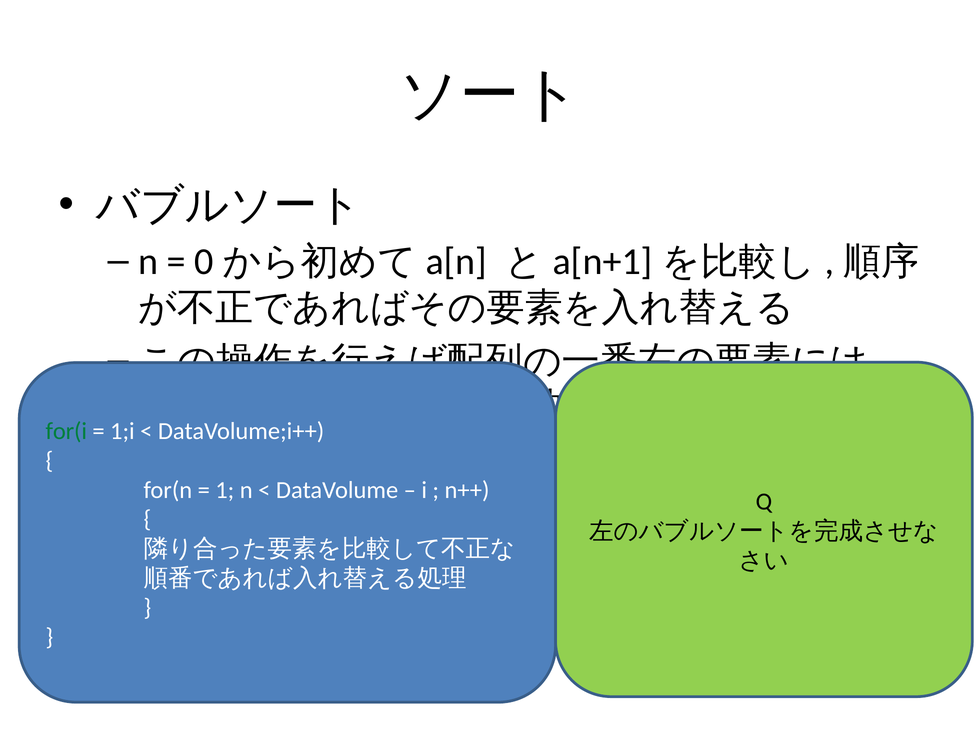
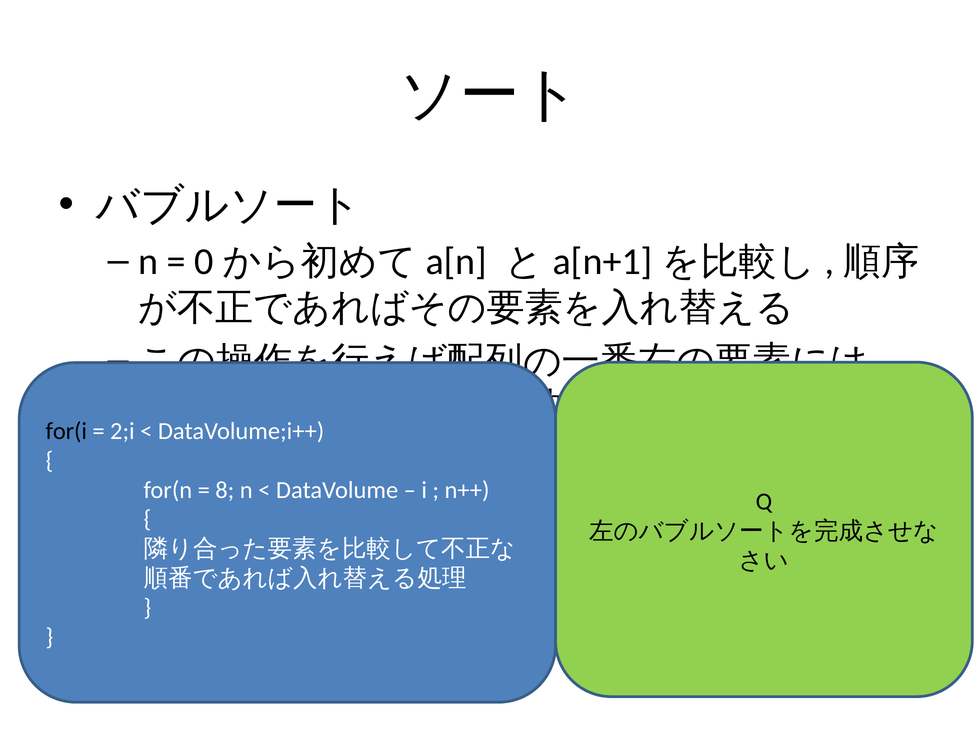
for(i colour: green -> black (66, 431)
1;i: 1;i -> 2;i (122, 431)
1: 1 -> 8 (225, 490)
